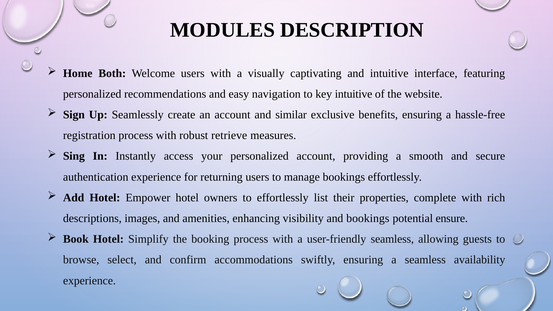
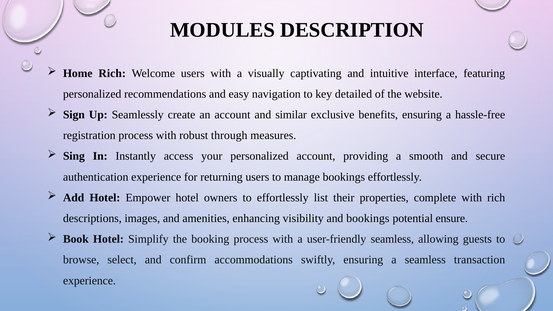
Home Both: Both -> Rich (112, 73)
key intuitive: intuitive -> detailed (354, 94)
retrieve: retrieve -> through (229, 135)
availability: availability -> transaction (480, 260)
